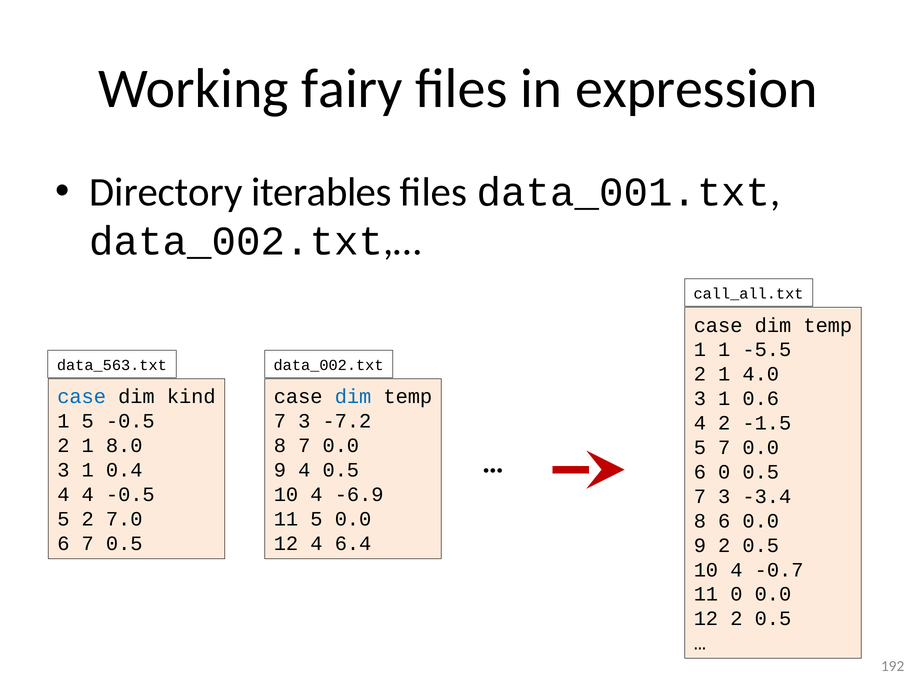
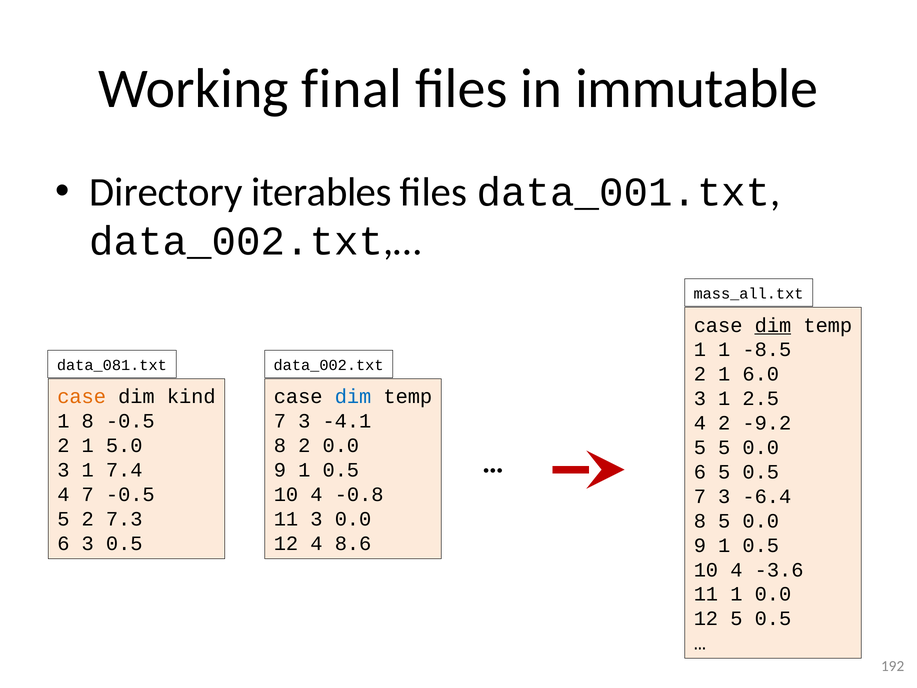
fairy: fairy -> final (352, 89)
expression: expression -> immutable (697, 89)
call_all.txt: call_all.txt -> mass_all.txt (749, 294)
dim underline: none -> present (773, 325)
-5.5: -5.5 -> -8.5 (767, 350)
data_563.txt: data_563.txt -> data_081.txt (112, 365)
4.0: 4.0 -> 6.0 (761, 374)
case colour: blue -> orange (82, 397)
0.6: 0.6 -> 2.5 (761, 398)
1 5: 5 -> 8 (88, 421)
-7.2: -7.2 -> -4.1 (347, 421)
-1.5: -1.5 -> -9.2 (767, 423)
8.0: 8.0 -> 5.0 (124, 445)
8 7: 7 -> 2 (304, 445)
5 7: 7 -> 5 (724, 447)
0.4: 0.4 -> 7.4 (124, 470)
4: 4 -> 1 (304, 470)
6 0: 0 -> 5 (724, 472)
4 4: 4 -> 7 (88, 494)
-6.9: -6.9 -> -0.8 (359, 494)
-3.4: -3.4 -> -6.4 (767, 496)
7.0: 7.0 -> 7.3 (124, 519)
11 5: 5 -> 3 (316, 519)
8 6: 6 -> 5 (724, 521)
6 7: 7 -> 3 (88, 543)
6.4: 6.4 -> 8.6 (353, 543)
2: 2 -> 1 (724, 545)
-0.7: -0.7 -> -3.6 (779, 570)
11 0: 0 -> 1 (736, 594)
12 2: 2 -> 5 (736, 618)
